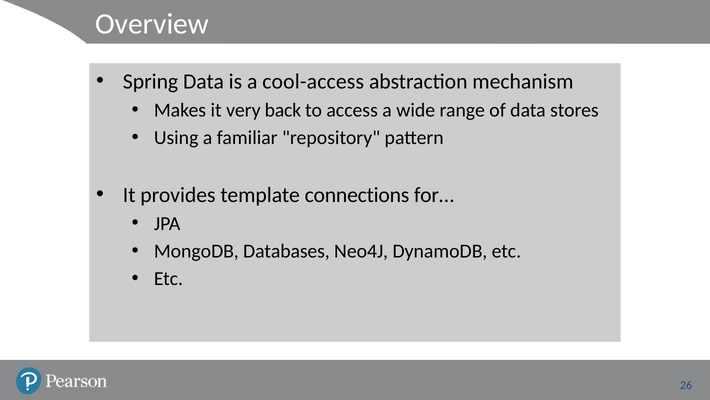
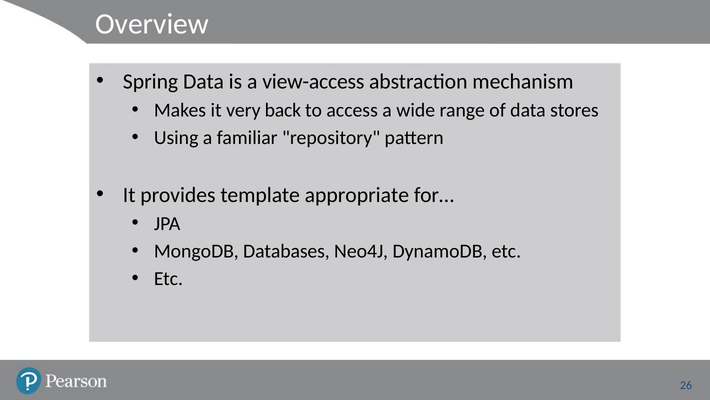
cool-access: cool-access -> view-access (313, 81)
connections: connections -> appropriate (357, 195)
